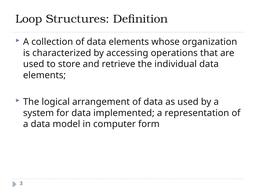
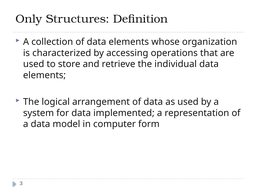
Loop: Loop -> Only (29, 19)
